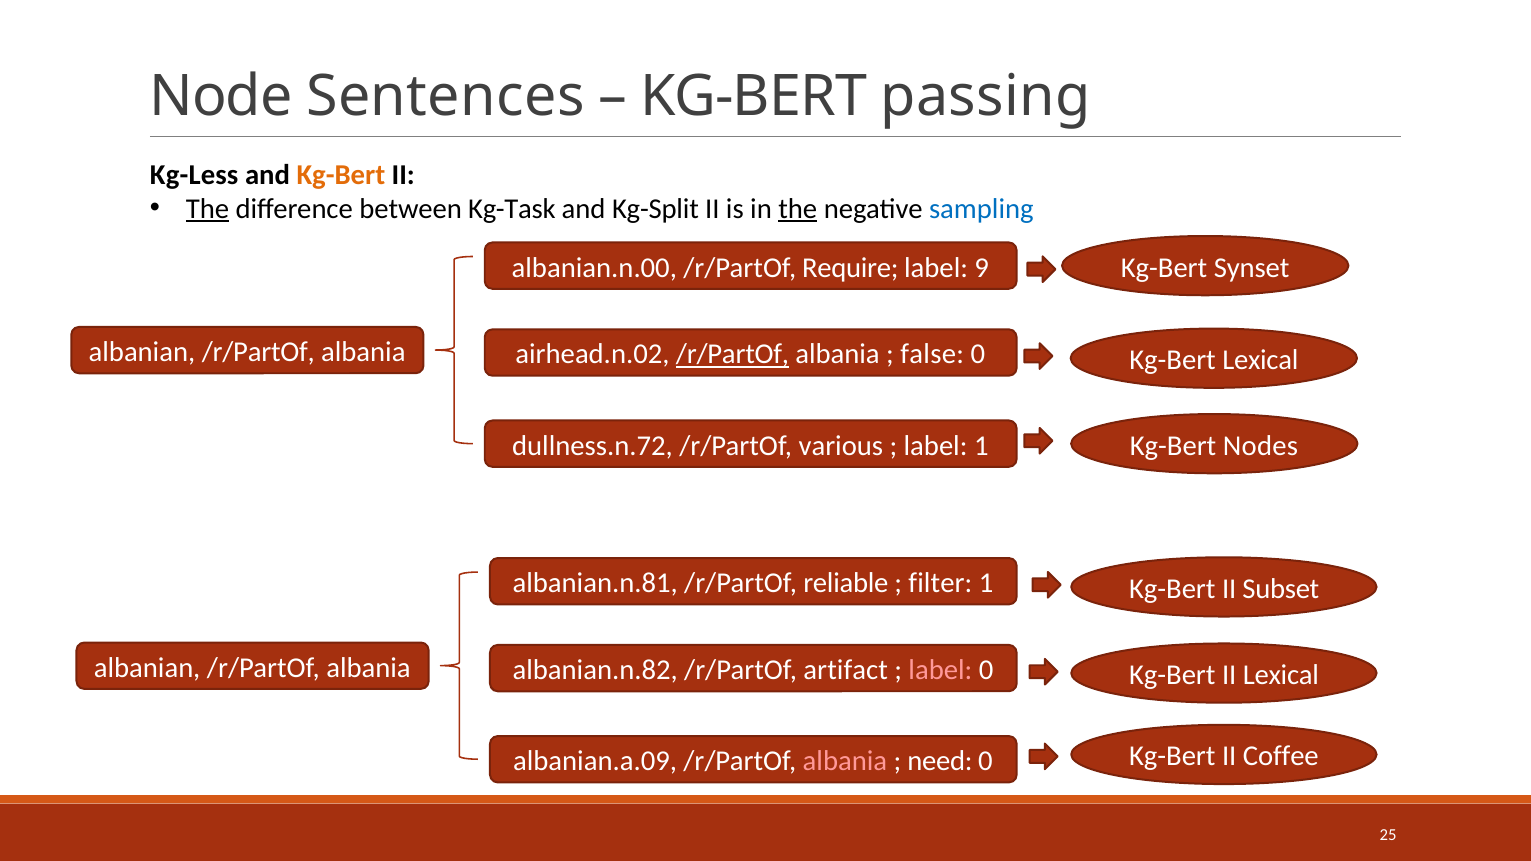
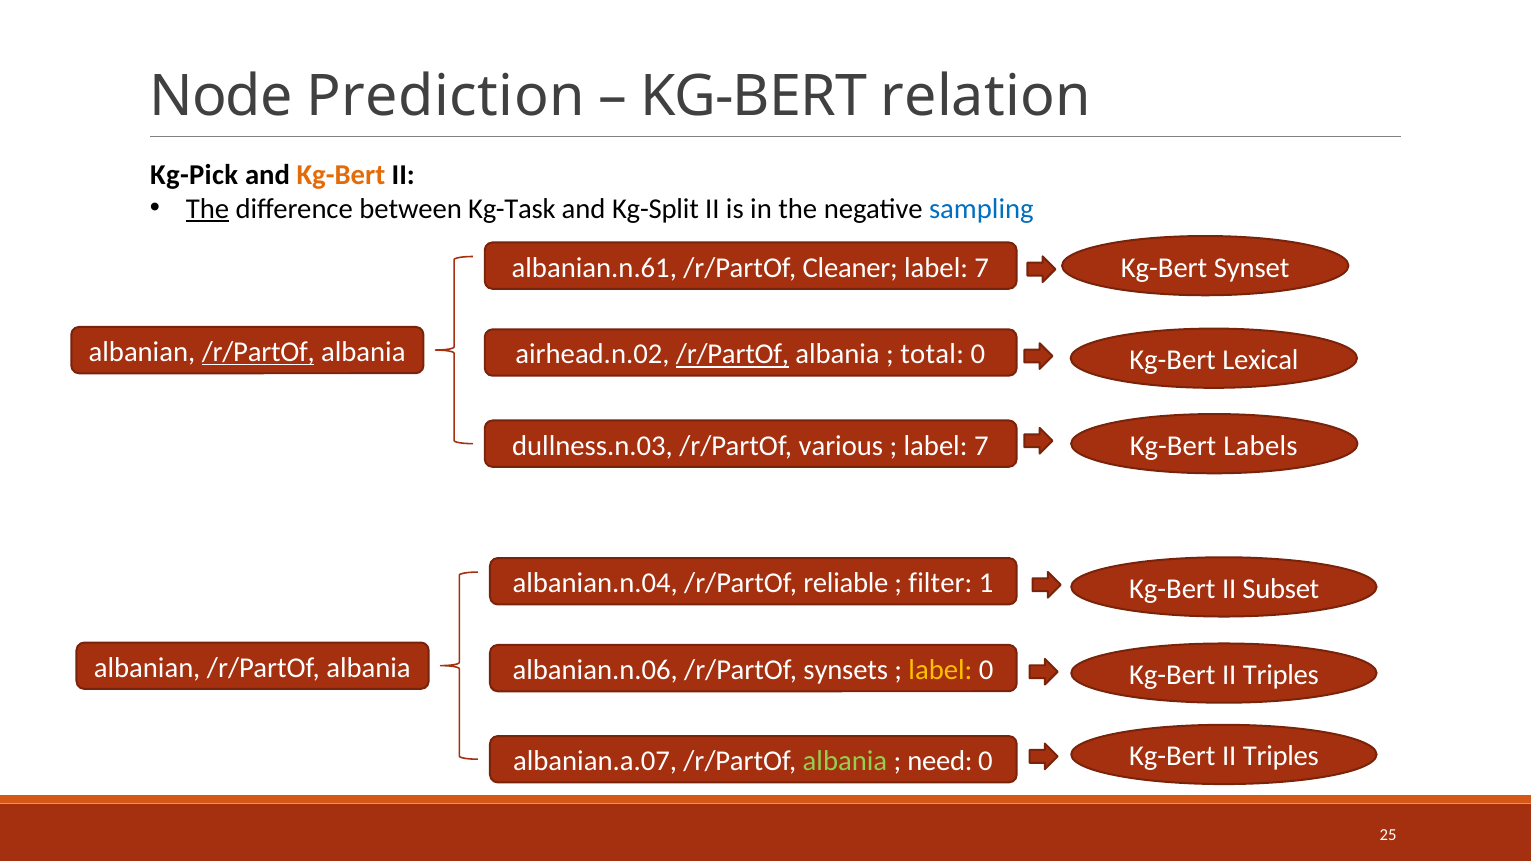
Sentences: Sentences -> Prediction (445, 97)
passing: passing -> relation (986, 97)
Kg-Less: Kg-Less -> Kg-Pick (194, 175)
the underline: present -> none (798, 209)
albanian.n.00: albanian.n.00 -> albanian.n.61 (594, 268)
Require: Require -> Cleaner (850, 268)
9: 9 -> 7 (982, 268)
/r/PartOf underline: none -> present (258, 352)
false: false -> total (932, 355)
dullness.n.72: dullness.n.72 -> dullness.n.03 (592, 446)
1: 1 -> 7 (981, 446)
Nodes: Nodes -> Labels (1261, 446)
albanian.n.81: albanian.n.81 -> albanian.n.04 (595, 583)
albanian.n.82: albanian.n.82 -> albanian.n.06 (595, 670)
artifact: artifact -> synsets (846, 670)
label colour: pink -> yellow (940, 670)
Lexical: Lexical -> Triples (1281, 675)
Coffee: Coffee -> Triples (1281, 757)
albanian.a.09: albanian.a.09 -> albanian.a.07 (595, 761)
albania colour: pink -> light green (845, 761)
